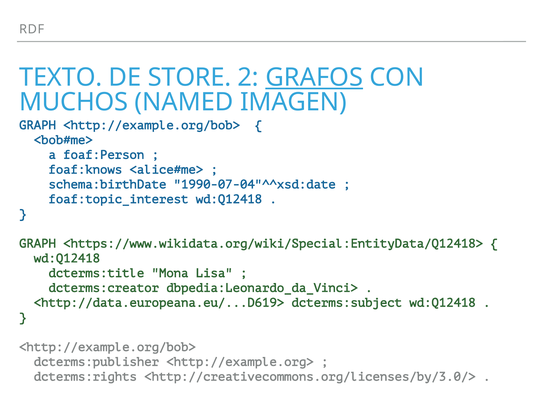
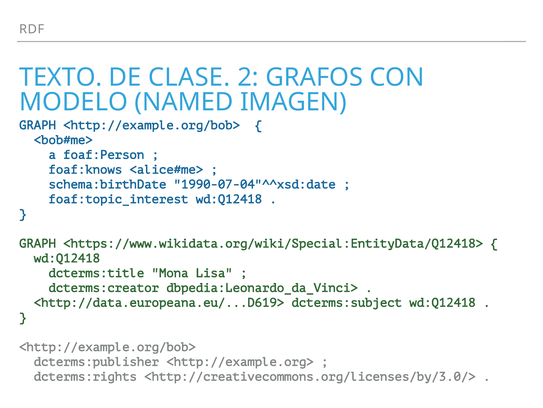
STORE: STORE -> CLASE (189, 77)
GRAFOS underline: present -> none (314, 77)
MUCHOS: MUCHOS -> MODELO (73, 102)
